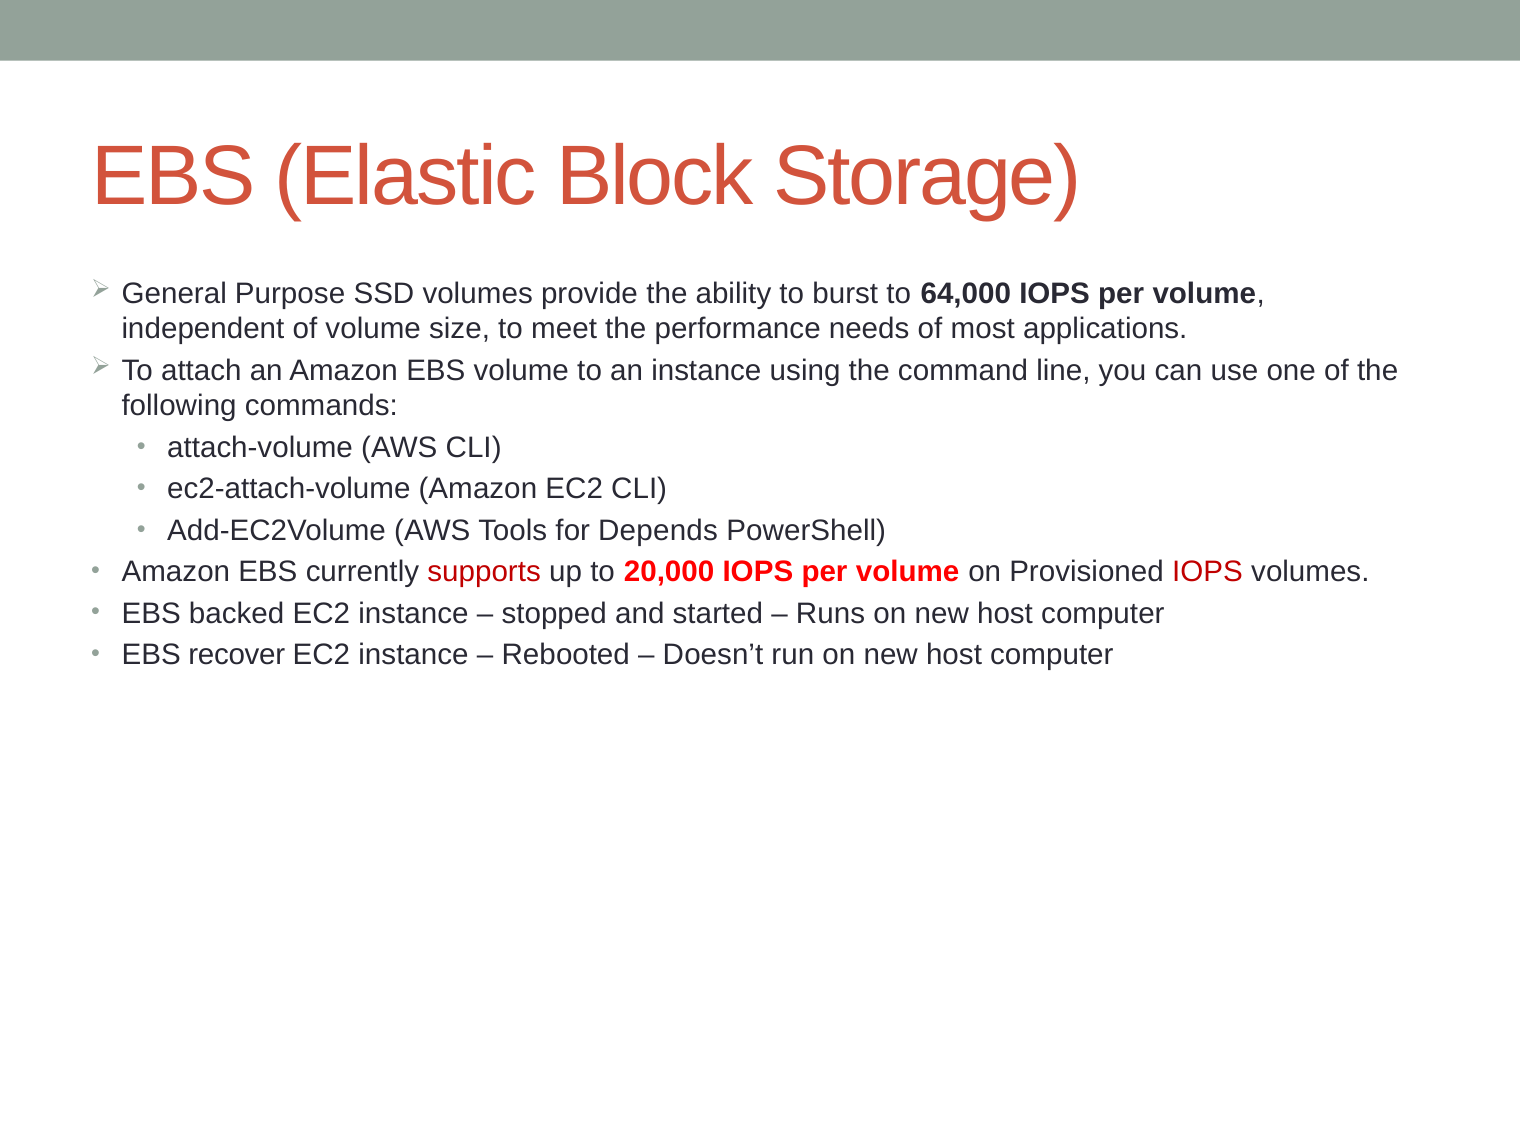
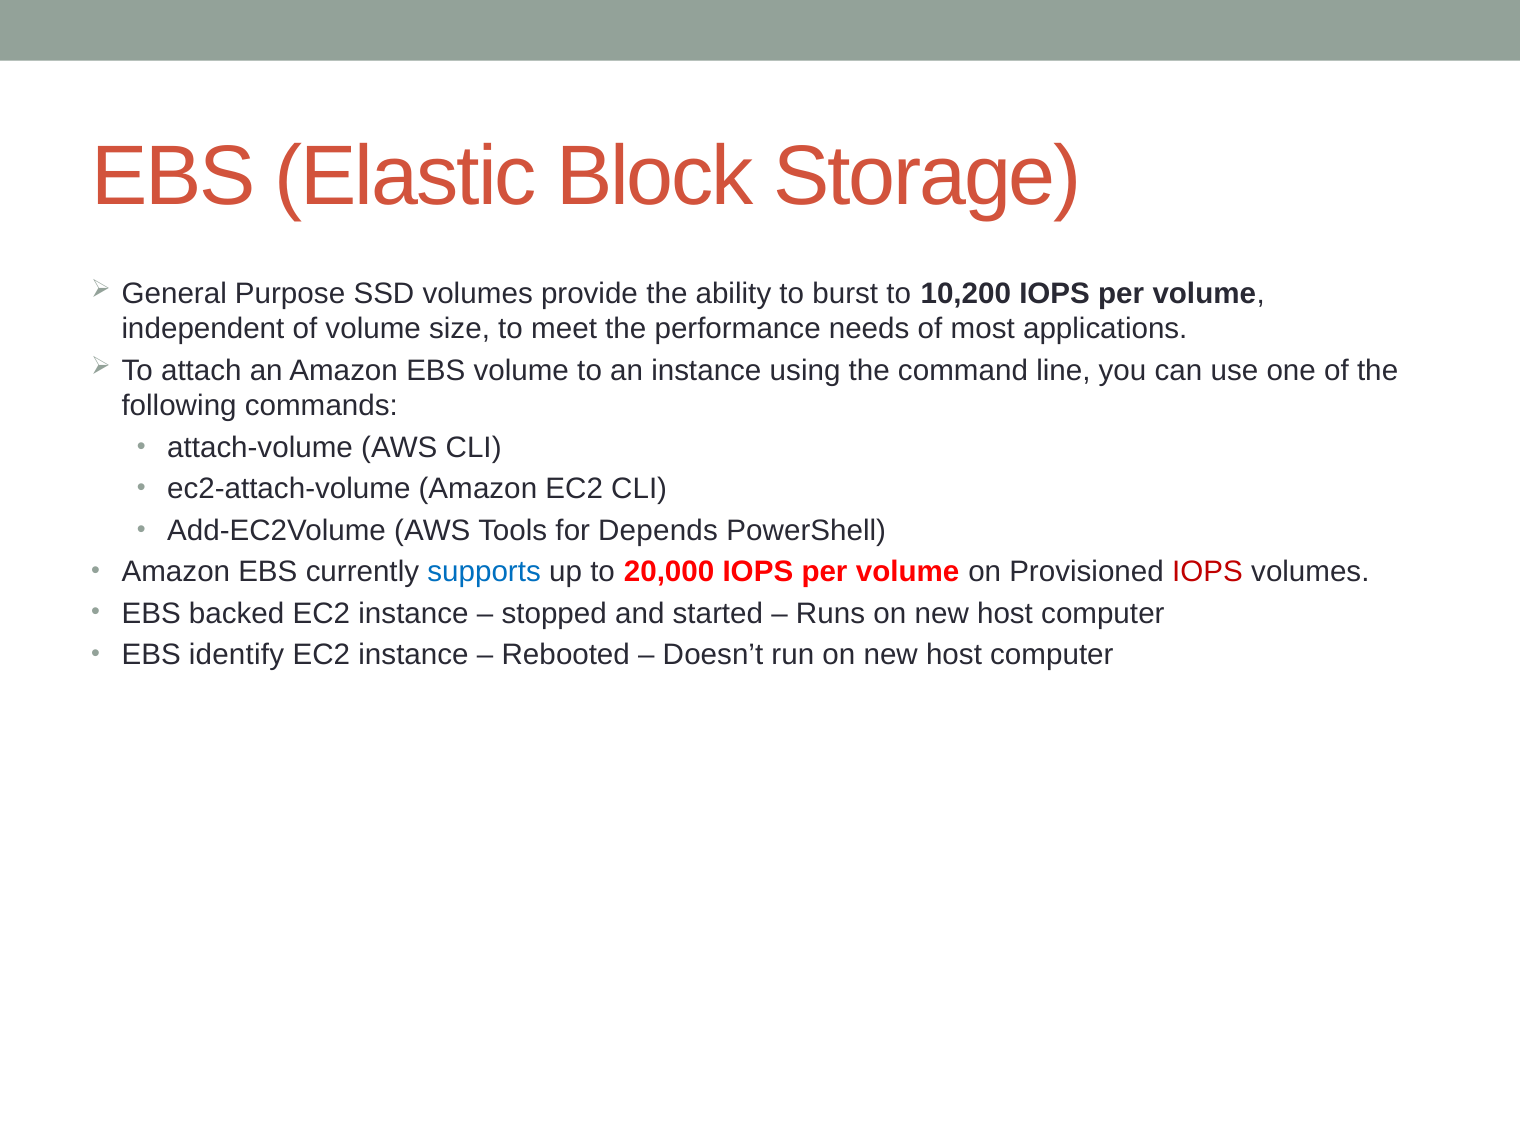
64,000: 64,000 -> 10,200 (966, 293)
supports colour: red -> blue (484, 572)
recover: recover -> identify (236, 655)
